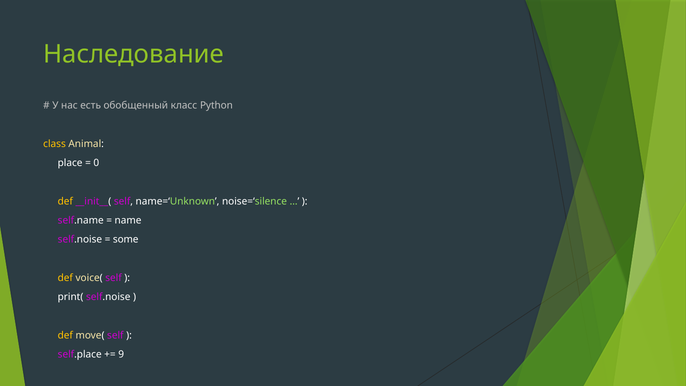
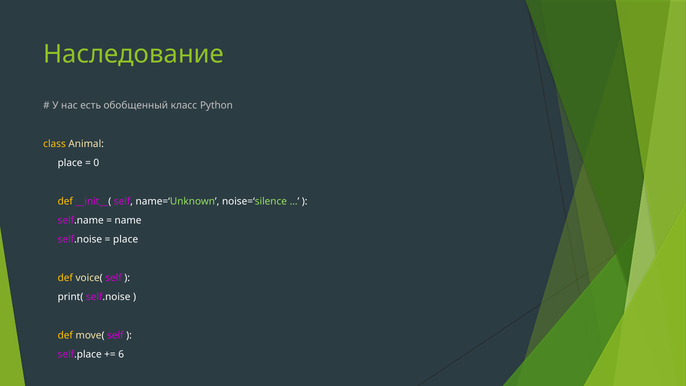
some: some -> place (126, 240)
9: 9 -> 6 (121, 354)
